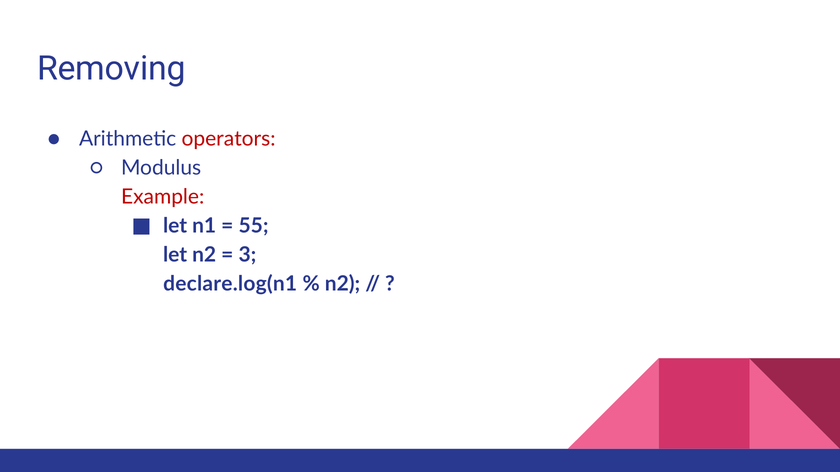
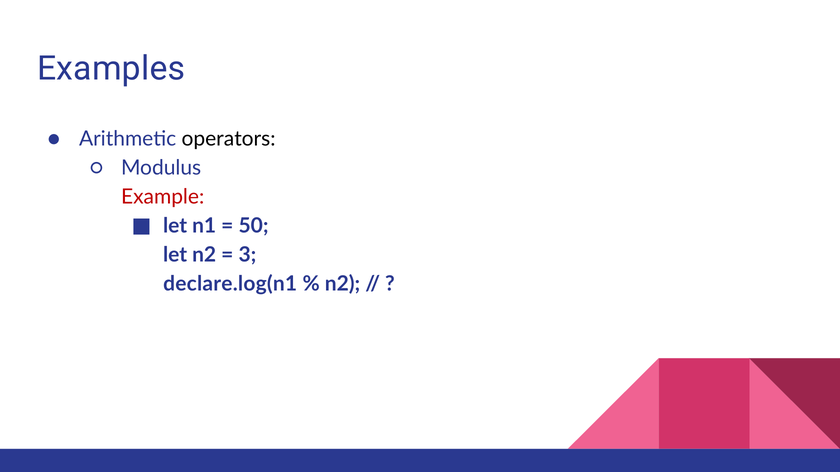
Removing: Removing -> Examples (111, 69)
operators colour: red -> black (229, 139)
55: 55 -> 50 (254, 226)
